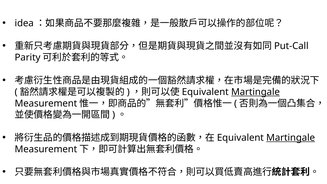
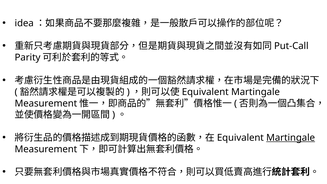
Martingale underline: present -> none (255, 92)
